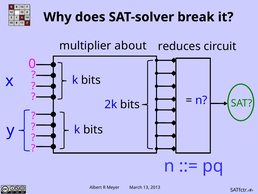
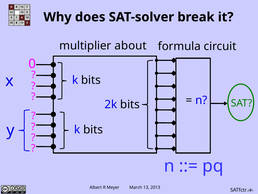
reduces: reduces -> formula (179, 46)
